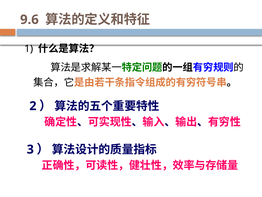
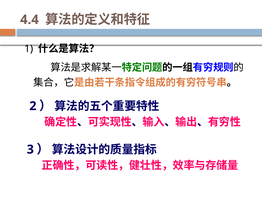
9.6: 9.6 -> 4.4 (29, 20)
